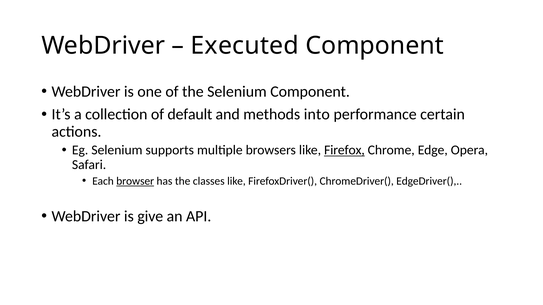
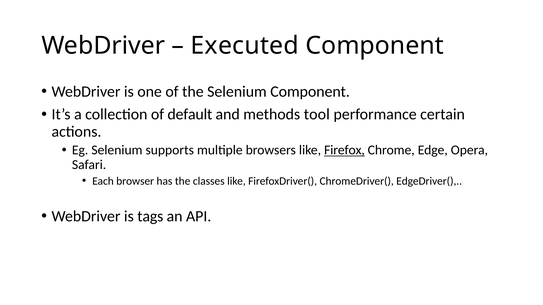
into: into -> tool (317, 115)
browser underline: present -> none (135, 181)
give: give -> tags (150, 217)
